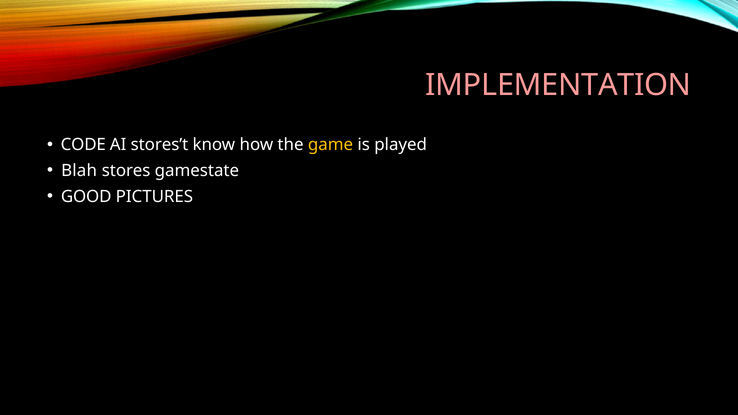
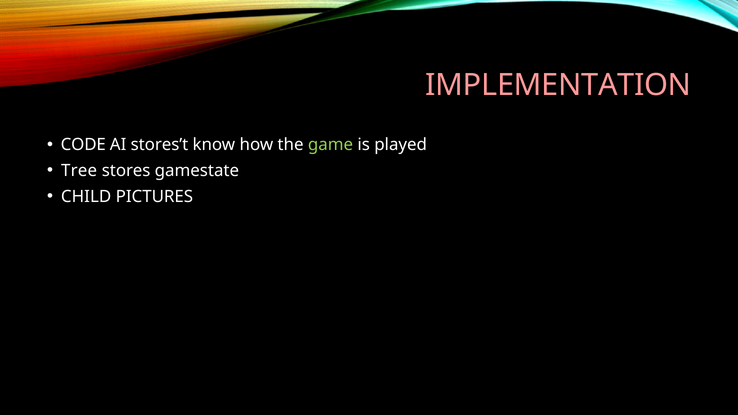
game colour: yellow -> light green (331, 145)
Blah: Blah -> Tree (79, 171)
GOOD: GOOD -> CHILD (86, 197)
